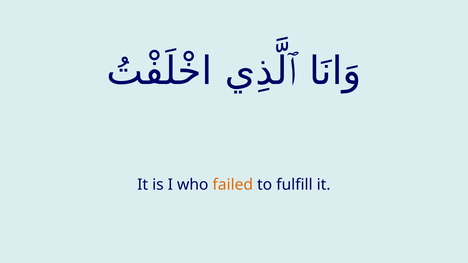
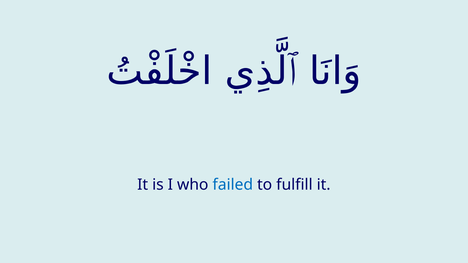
failed colour: orange -> blue (233, 185)
